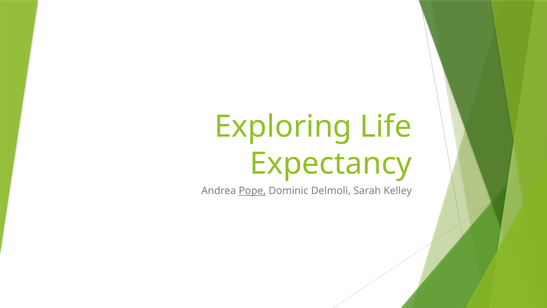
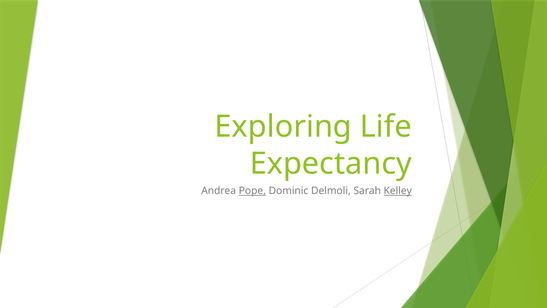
Kelley underline: none -> present (398, 191)
